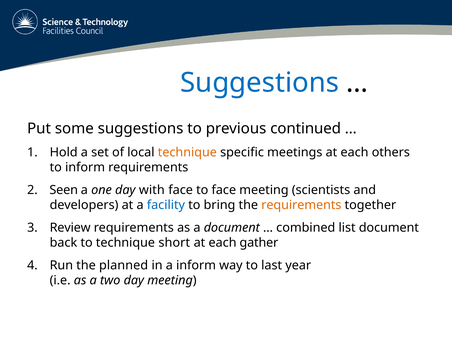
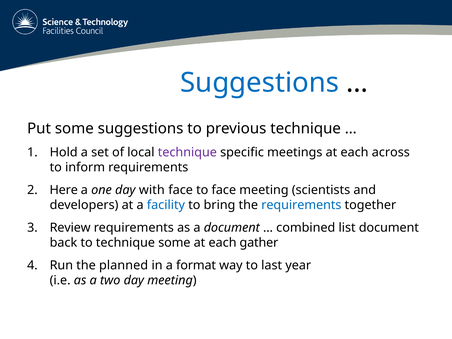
previous continued: continued -> technique (306, 128)
technique colour: orange -> purple (187, 152)
others: others -> across (391, 152)
Seen: Seen -> Here (64, 190)
requirements colour: orange -> blue (301, 205)
technique short: short -> some (174, 243)
a inform: inform -> format (196, 265)
